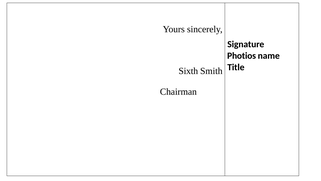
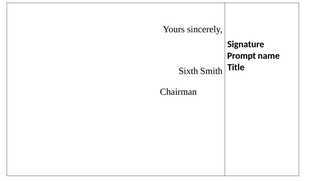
Photios: Photios -> Prompt (242, 56)
